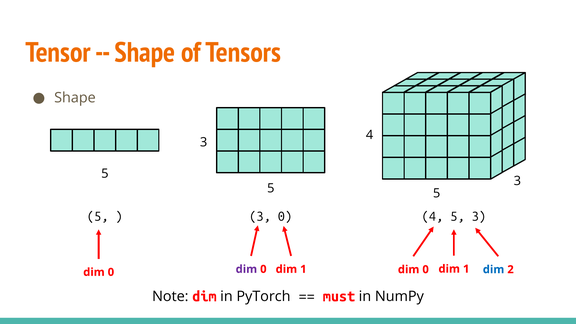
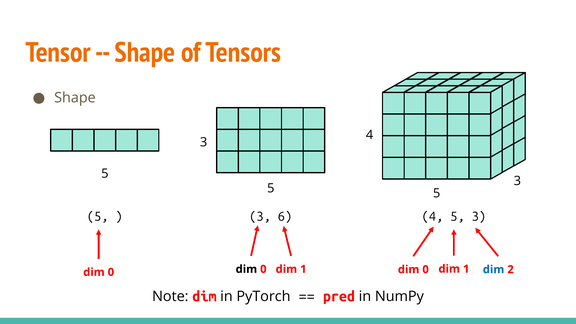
3 0: 0 -> 6 (285, 217)
dim colour: purple -> black (246, 269)
must: must -> pred (339, 297)
